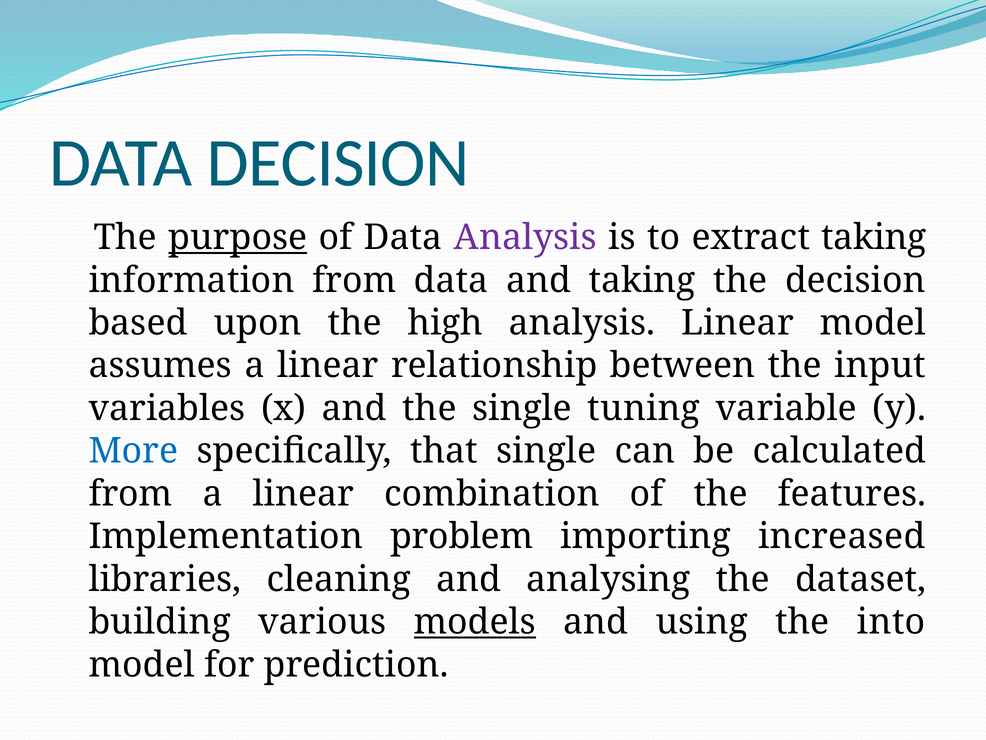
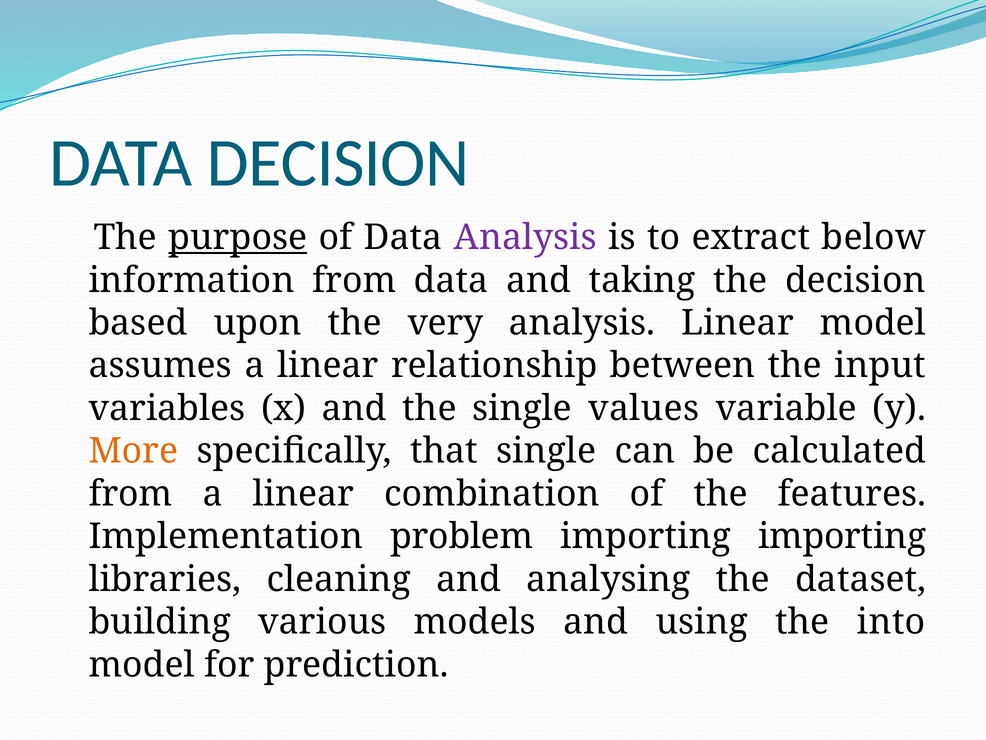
extract taking: taking -> below (874, 237)
high: high -> very (445, 323)
tuning: tuning -> values (644, 408)
More colour: blue -> orange (133, 451)
importing increased: increased -> importing (842, 536)
models underline: present -> none (475, 622)
